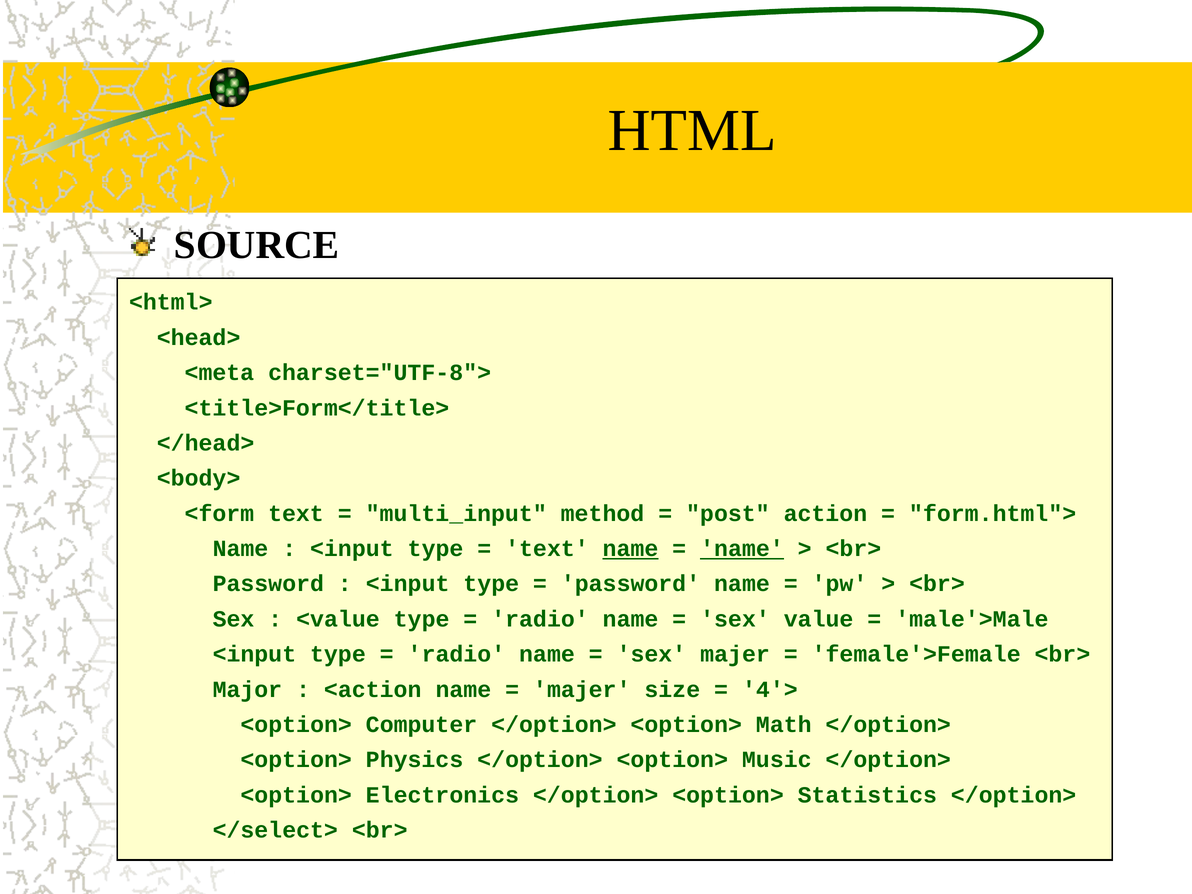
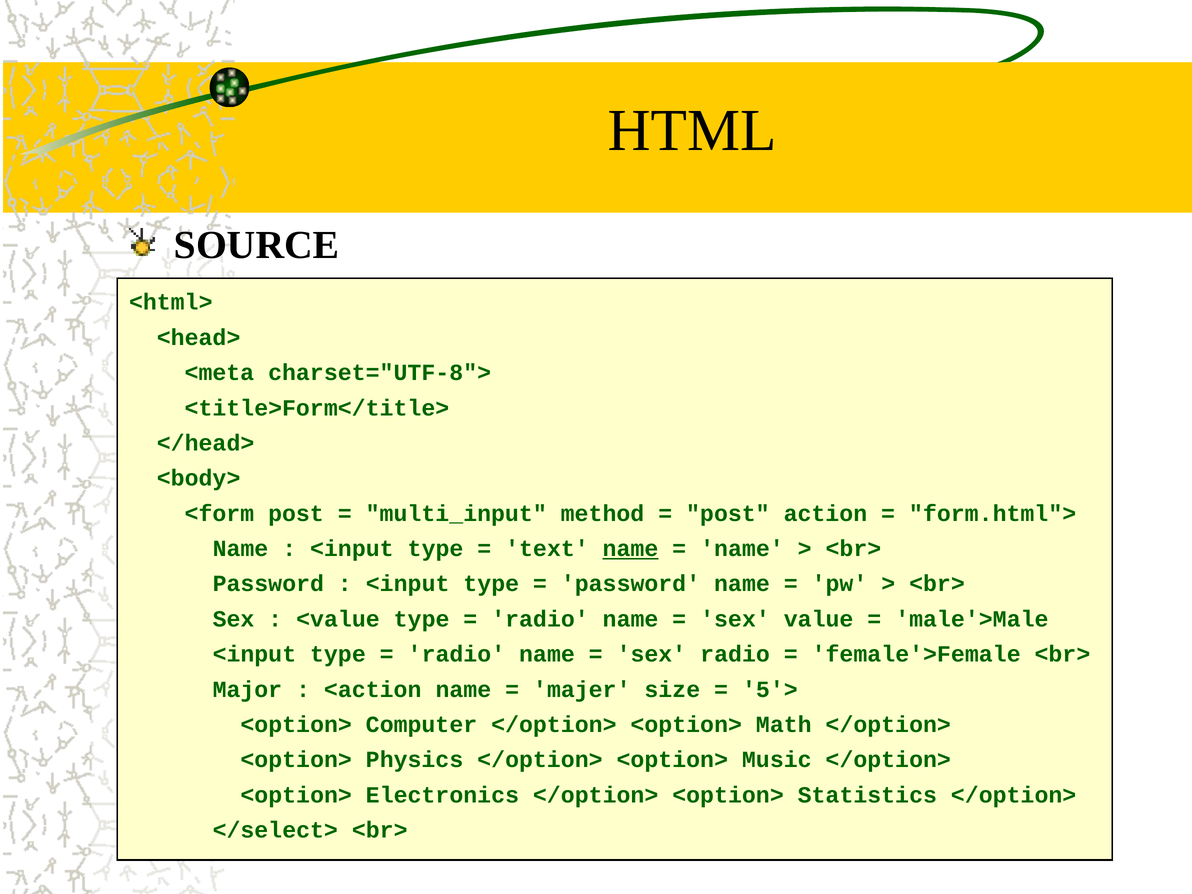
<form text: text -> post (296, 513)
name underline: present -> none (742, 549)
sex majer: majer -> radio (735, 654)
4'>: 4'> -> 5'> (770, 689)
